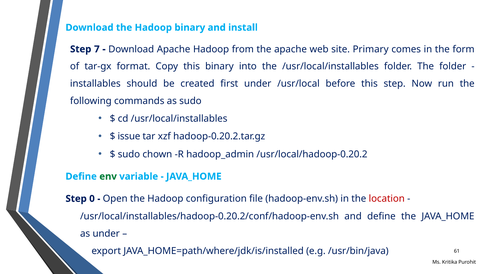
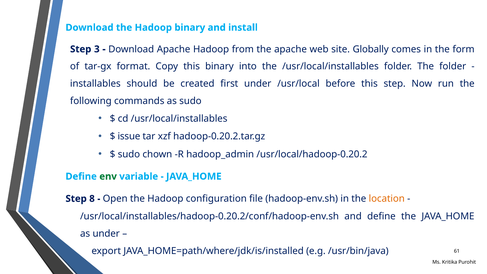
7: 7 -> 3 (97, 49)
Primary: Primary -> Globally (371, 49)
0: 0 -> 8 (92, 199)
location colour: red -> orange (387, 199)
